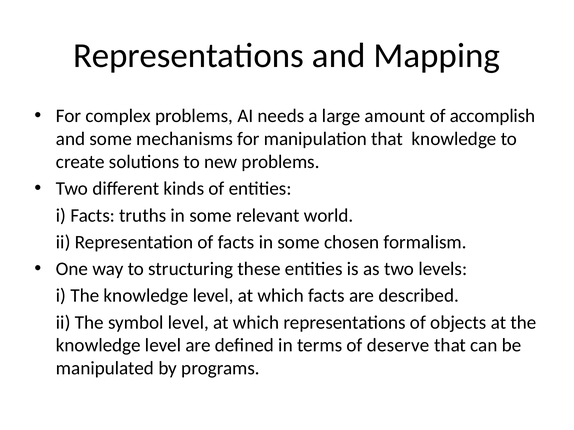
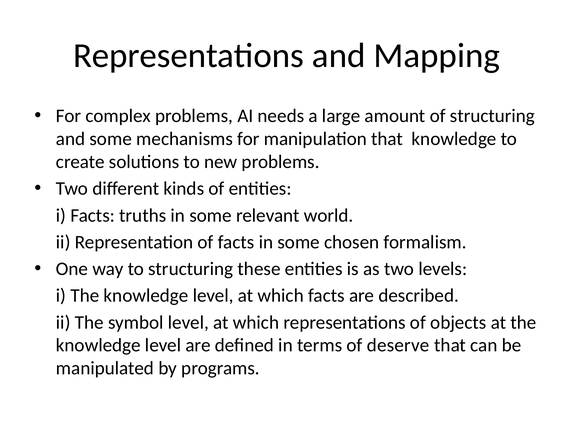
of accomplish: accomplish -> structuring (492, 116)
